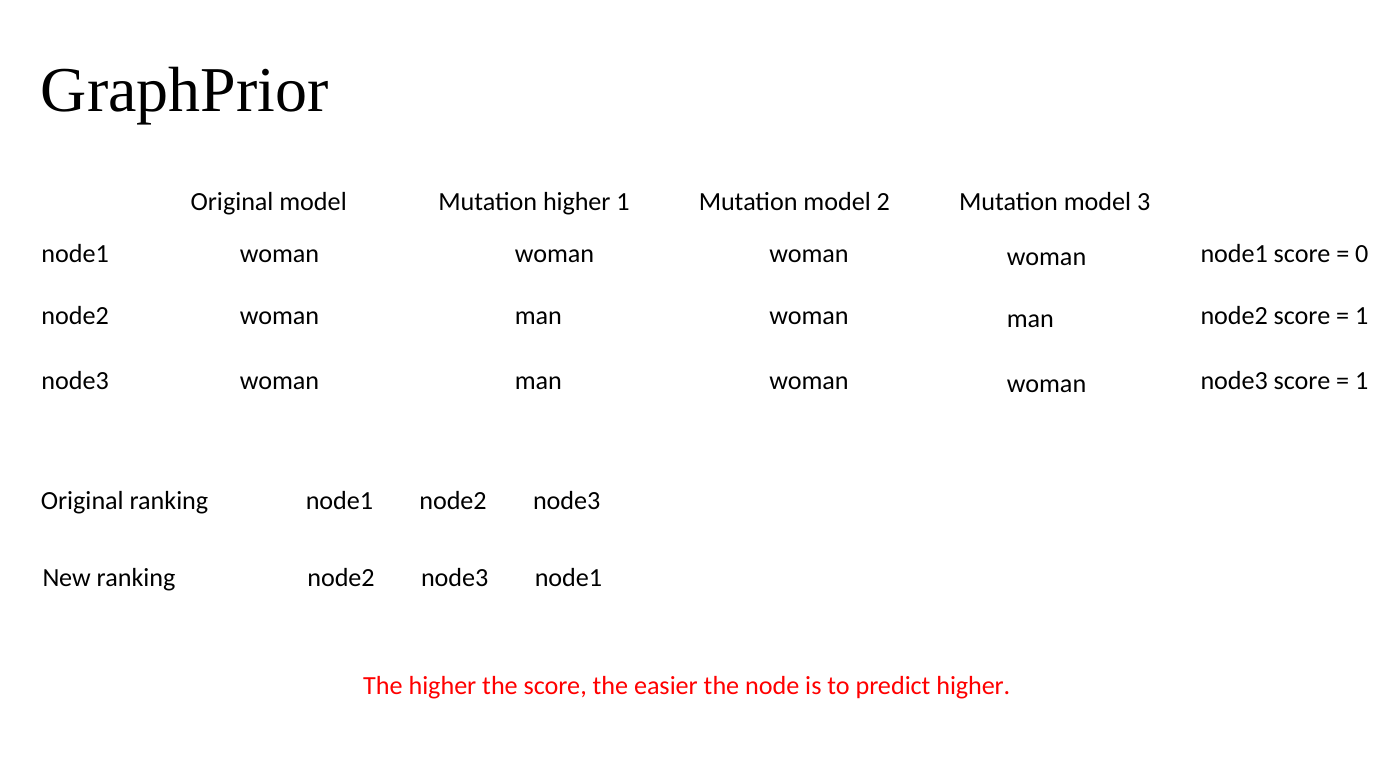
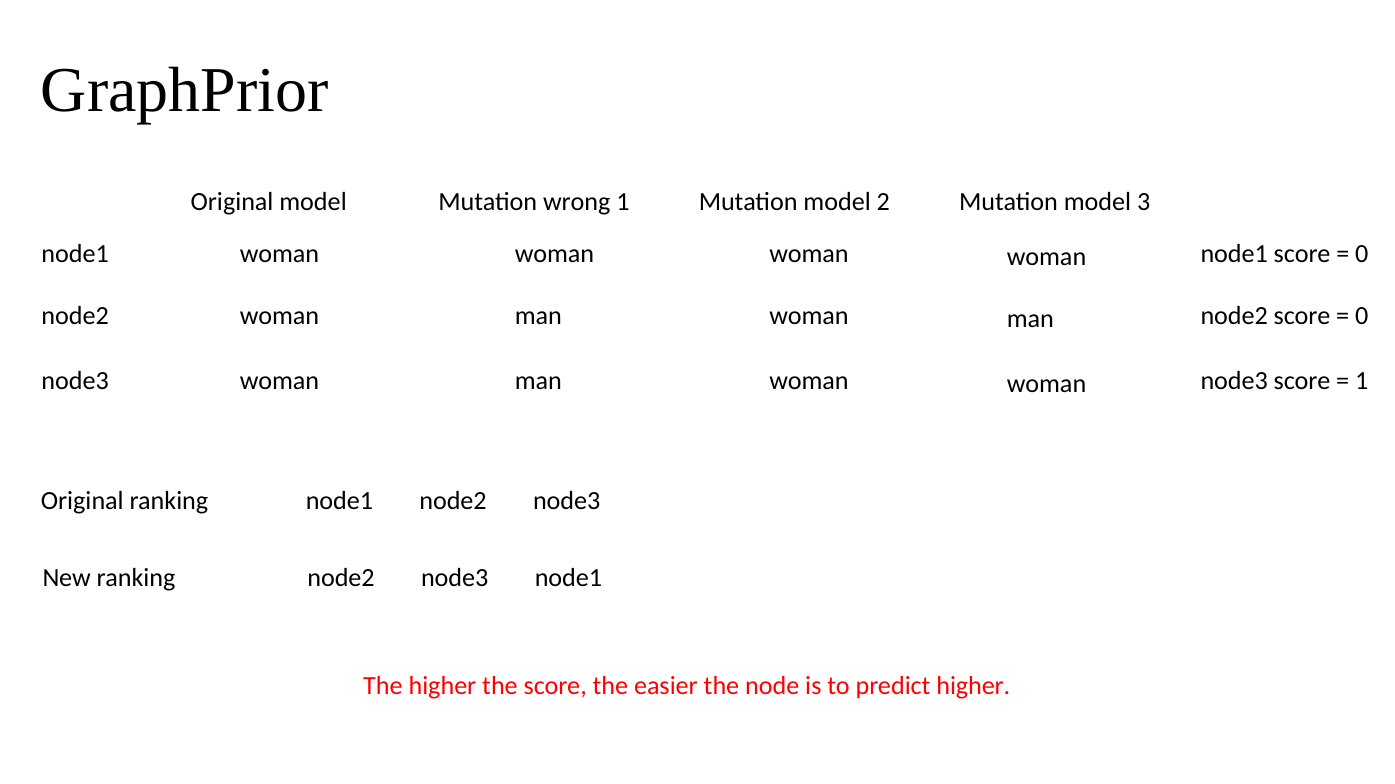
Mutation higher: higher -> wrong (577, 202)
1: 1 -> 0 (1362, 316)
